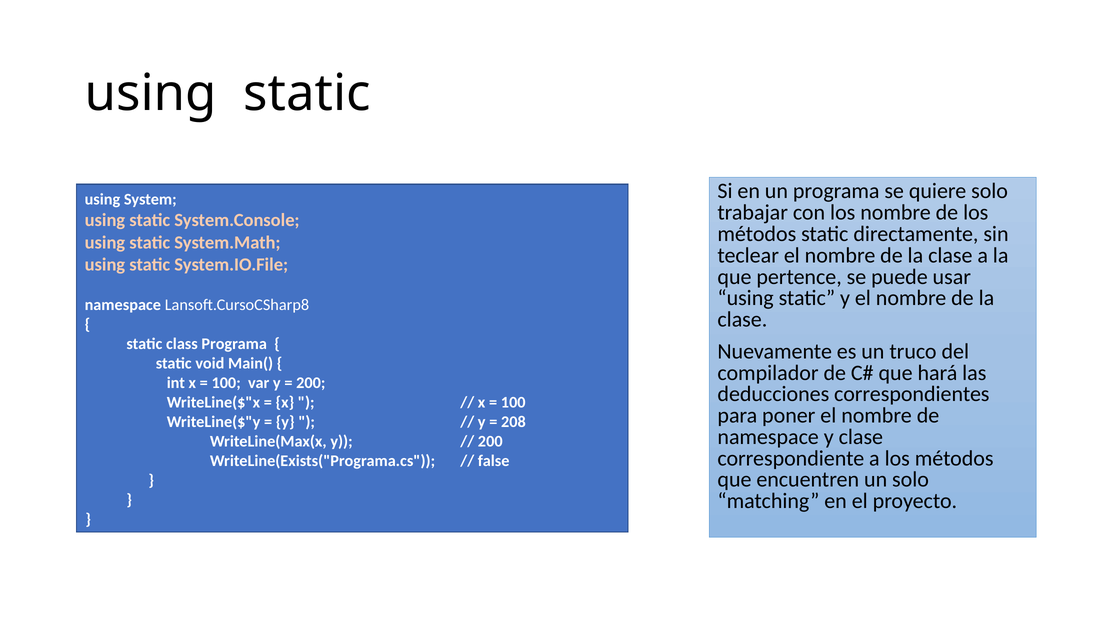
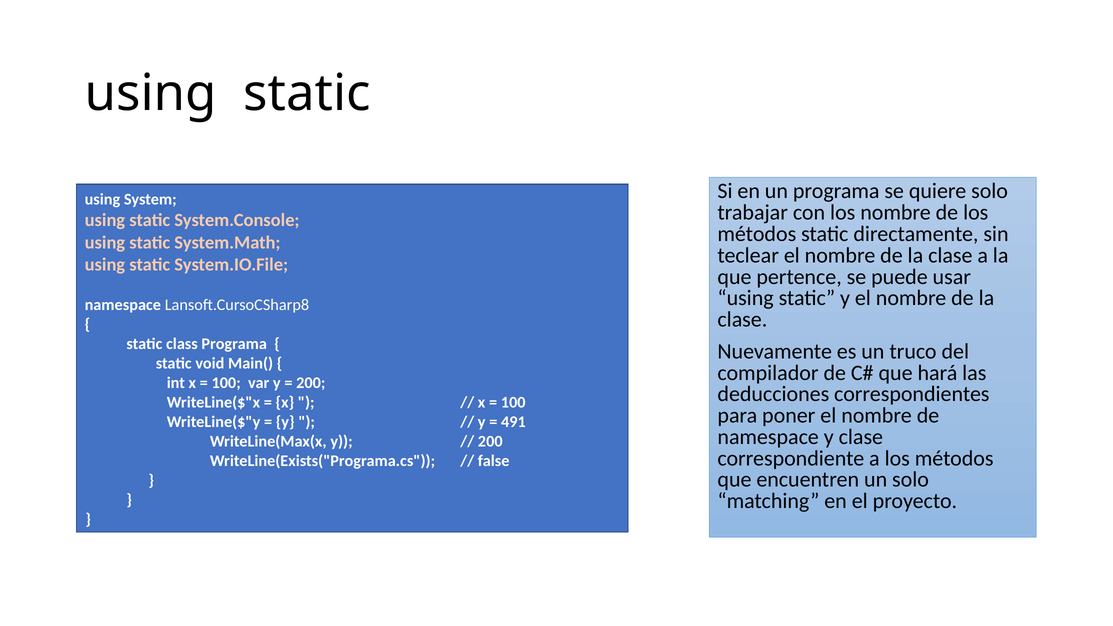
208: 208 -> 491 (513, 422)
